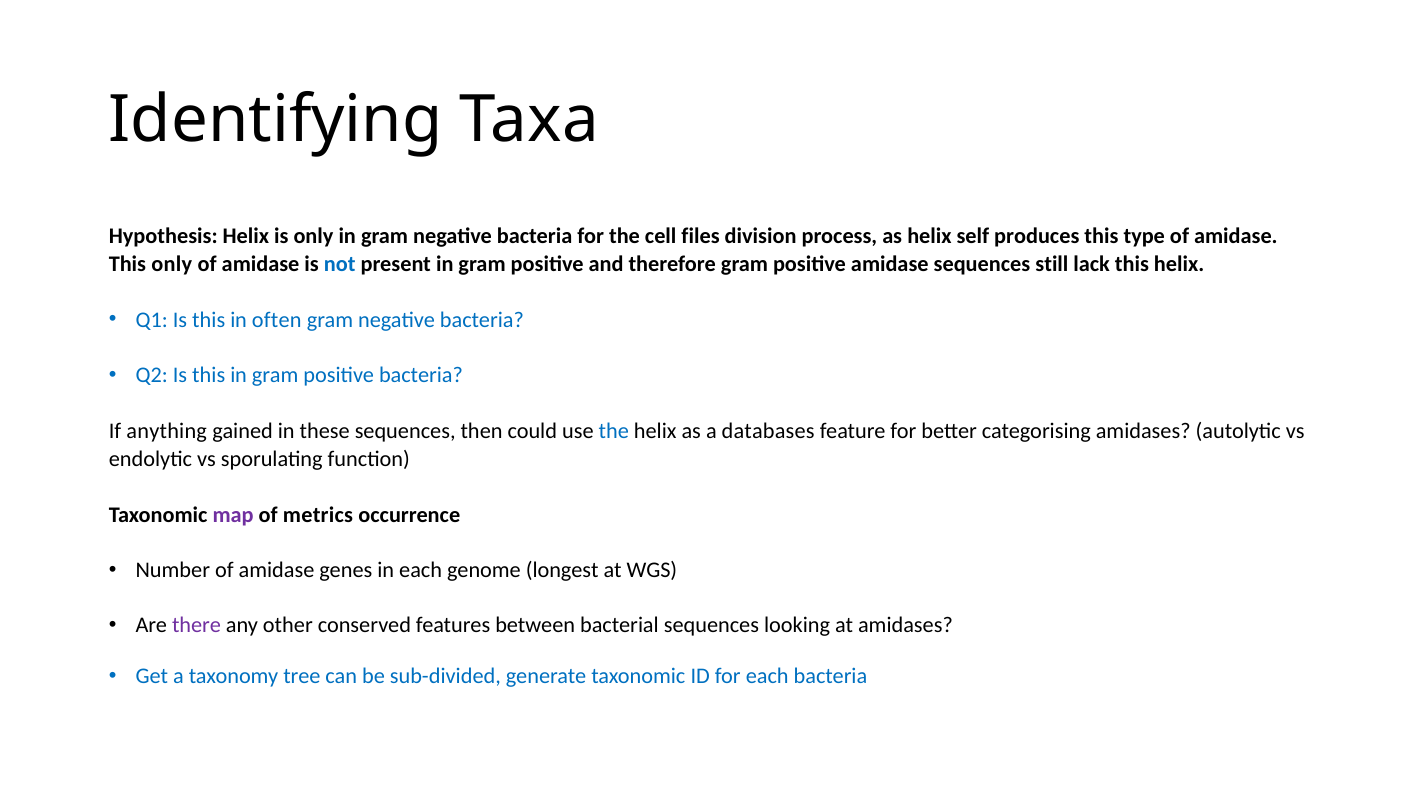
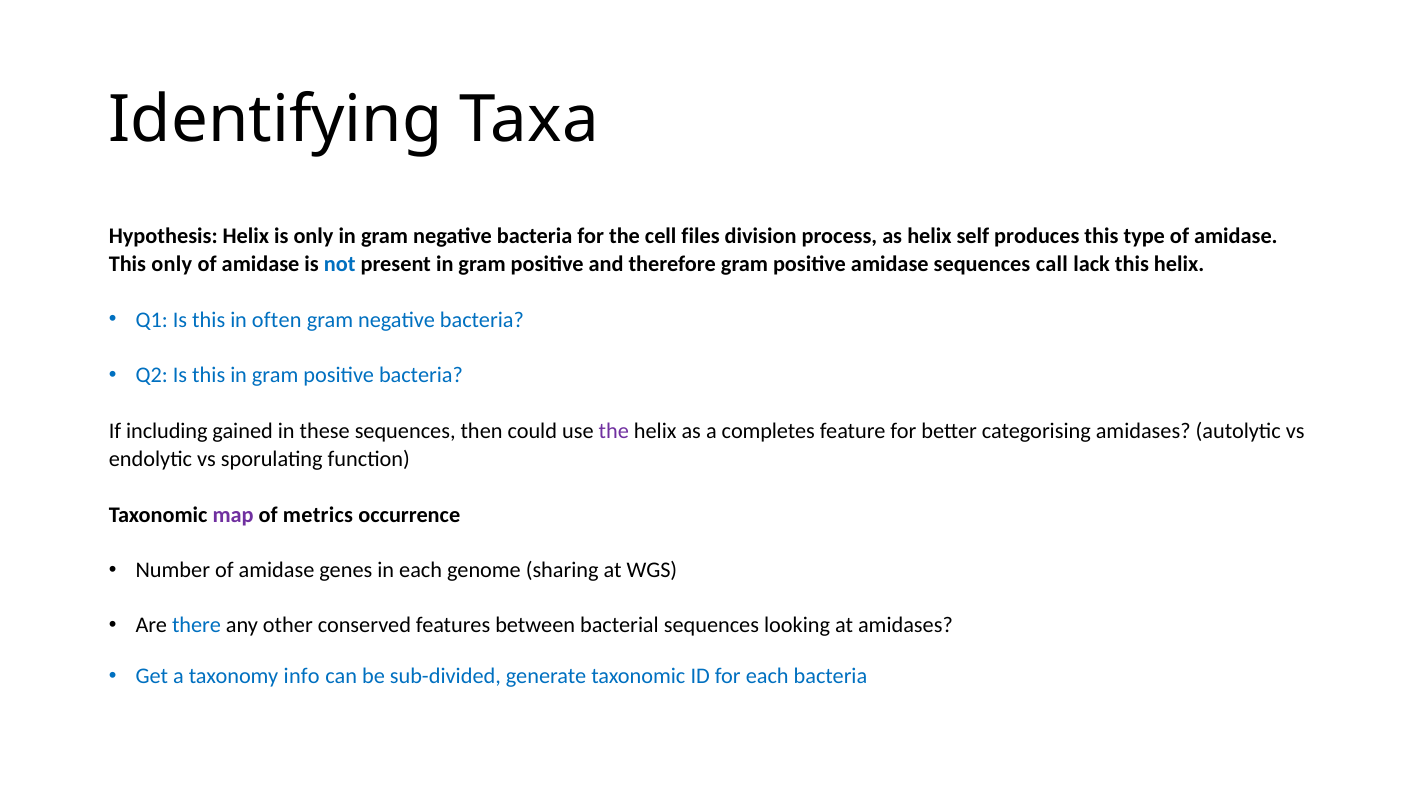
still: still -> call (1052, 265)
anything: anything -> including (167, 431)
the colour: blue -> purple (614, 431)
databases: databases -> completes (768, 431)
longest: longest -> sharing (562, 570)
there colour: purple -> blue (196, 626)
tree: tree -> info (302, 676)
